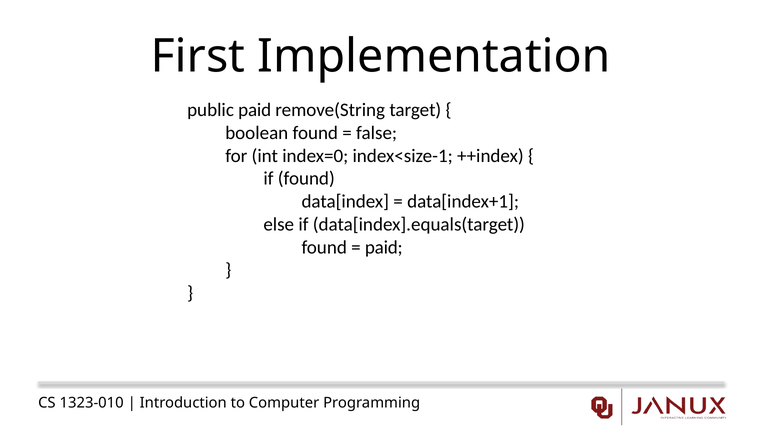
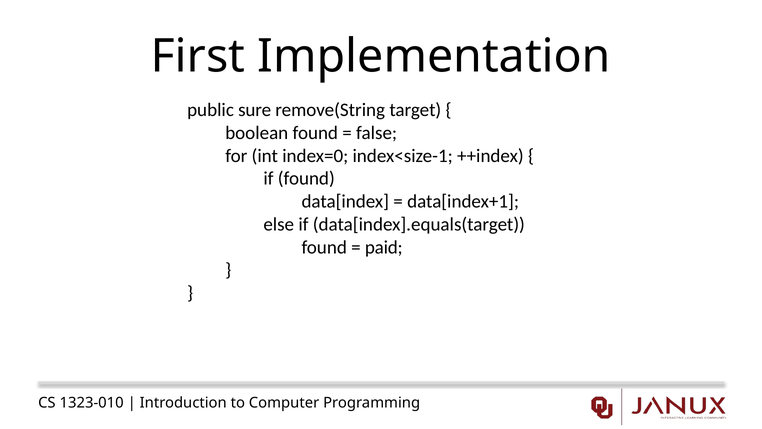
public paid: paid -> sure (255, 110)
